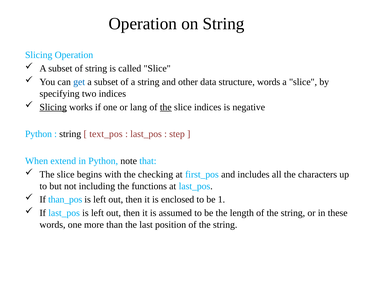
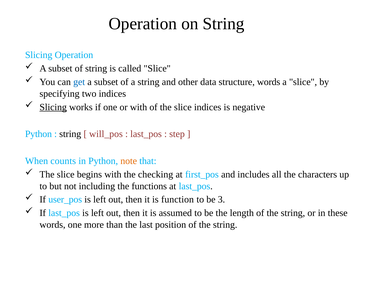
or lang: lang -> with (139, 107)
the underline: present -> none (166, 107)
text_pos: text_pos -> will_pos (106, 134)
extend: extend -> counts (63, 161)
note colour: black -> orange (129, 161)
than_pos: than_pos -> user_pos (65, 199)
enclosed: enclosed -> function (178, 199)
1: 1 -> 3 (221, 199)
